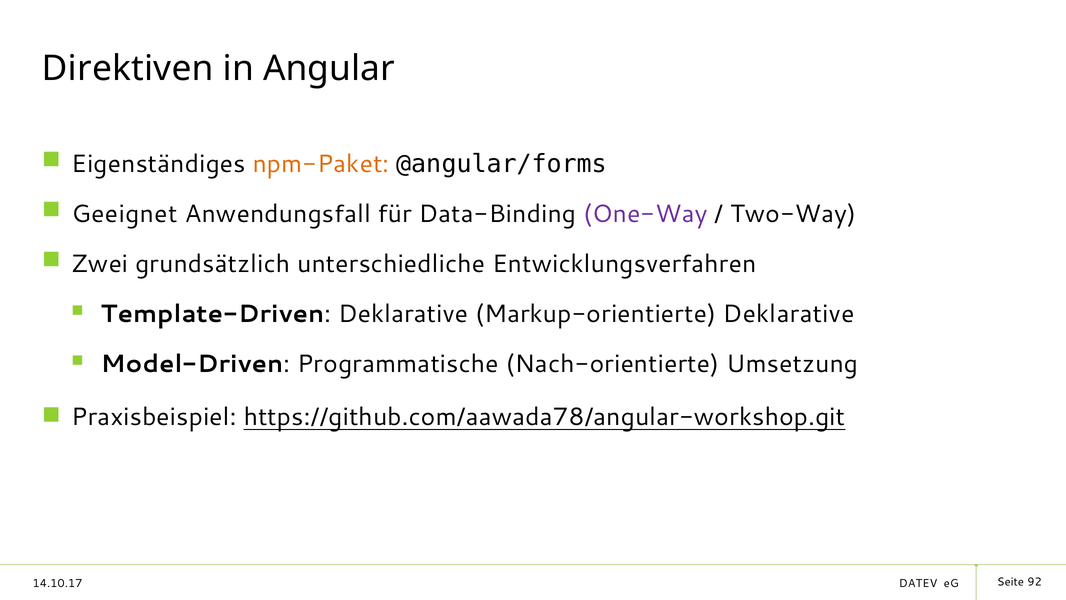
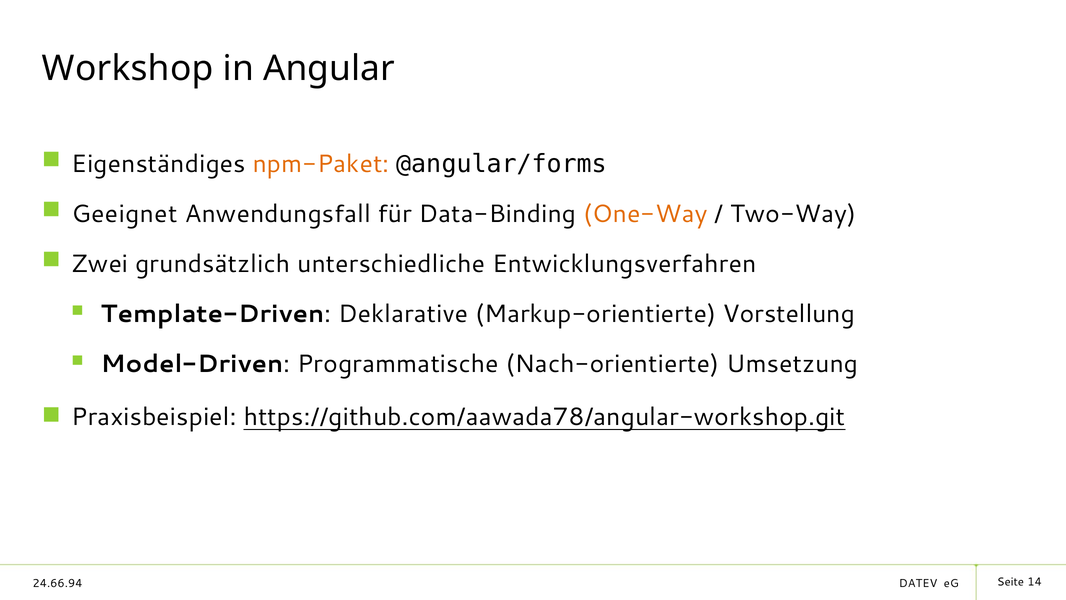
Direktiven: Direktiven -> Workshop (128, 69)
One-Way colour: purple -> orange (645, 214)
Markup-orientierte Deklarative: Deklarative -> Vorstellung (789, 314)
14.10.17: 14.10.17 -> 24.66.94 (57, 583)
92: 92 -> 14 (1035, 582)
